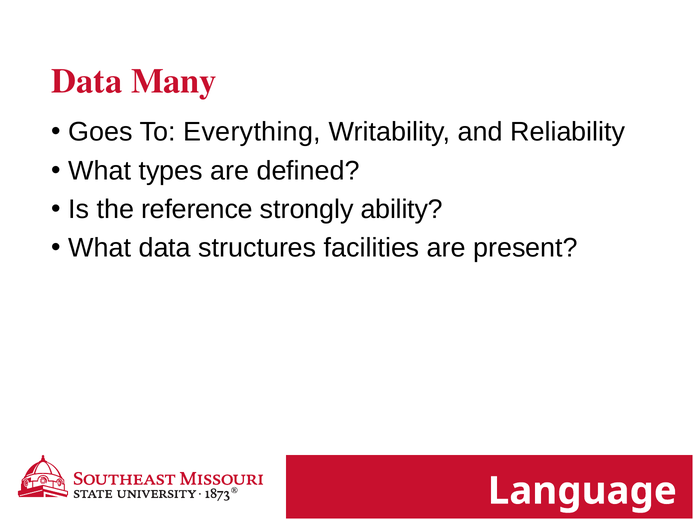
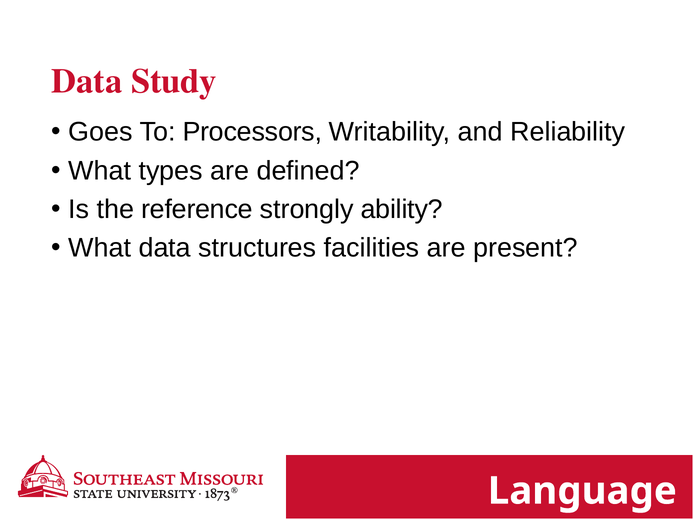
Many: Many -> Study (174, 82)
Everything: Everything -> Processors (252, 132)
